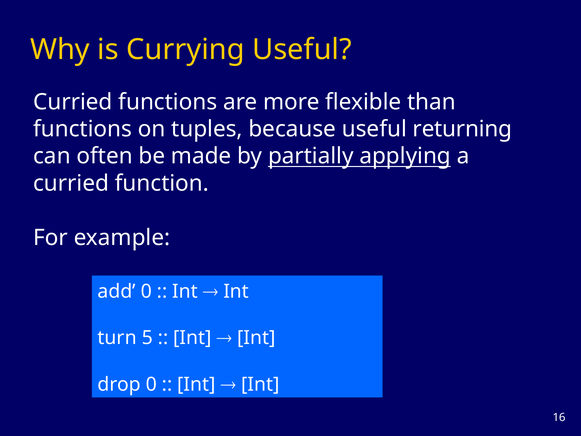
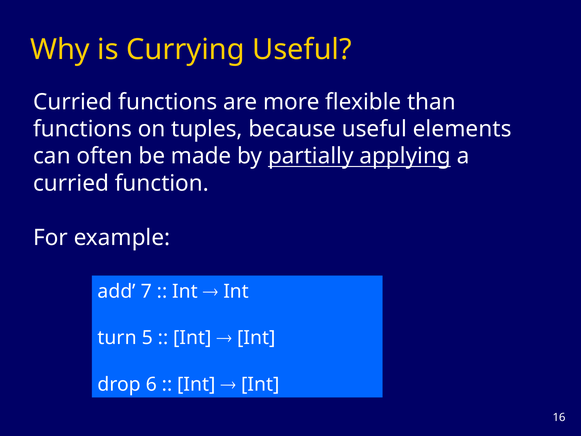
returning: returning -> elements (462, 129)
add 0: 0 -> 7 (146, 291)
drop 0: 0 -> 6 (151, 384)
